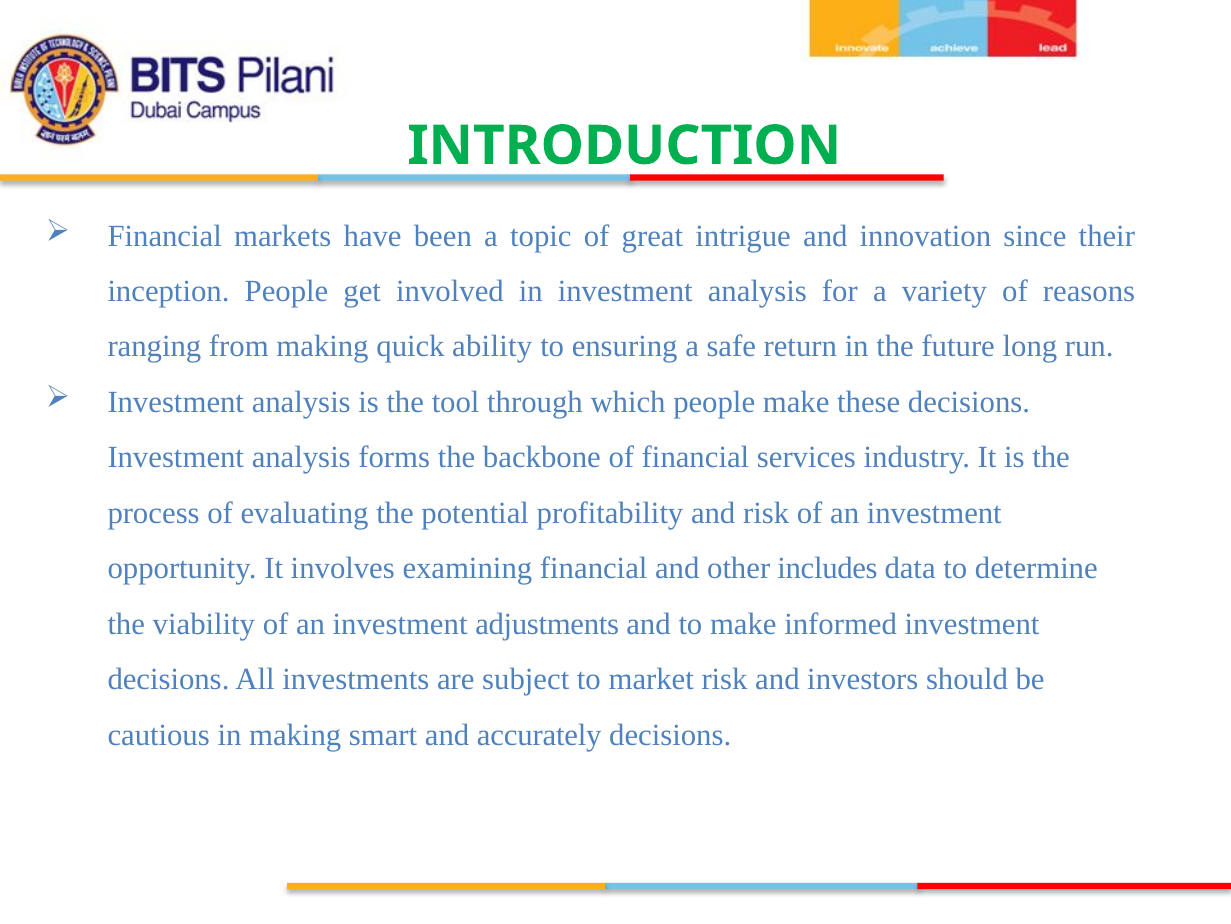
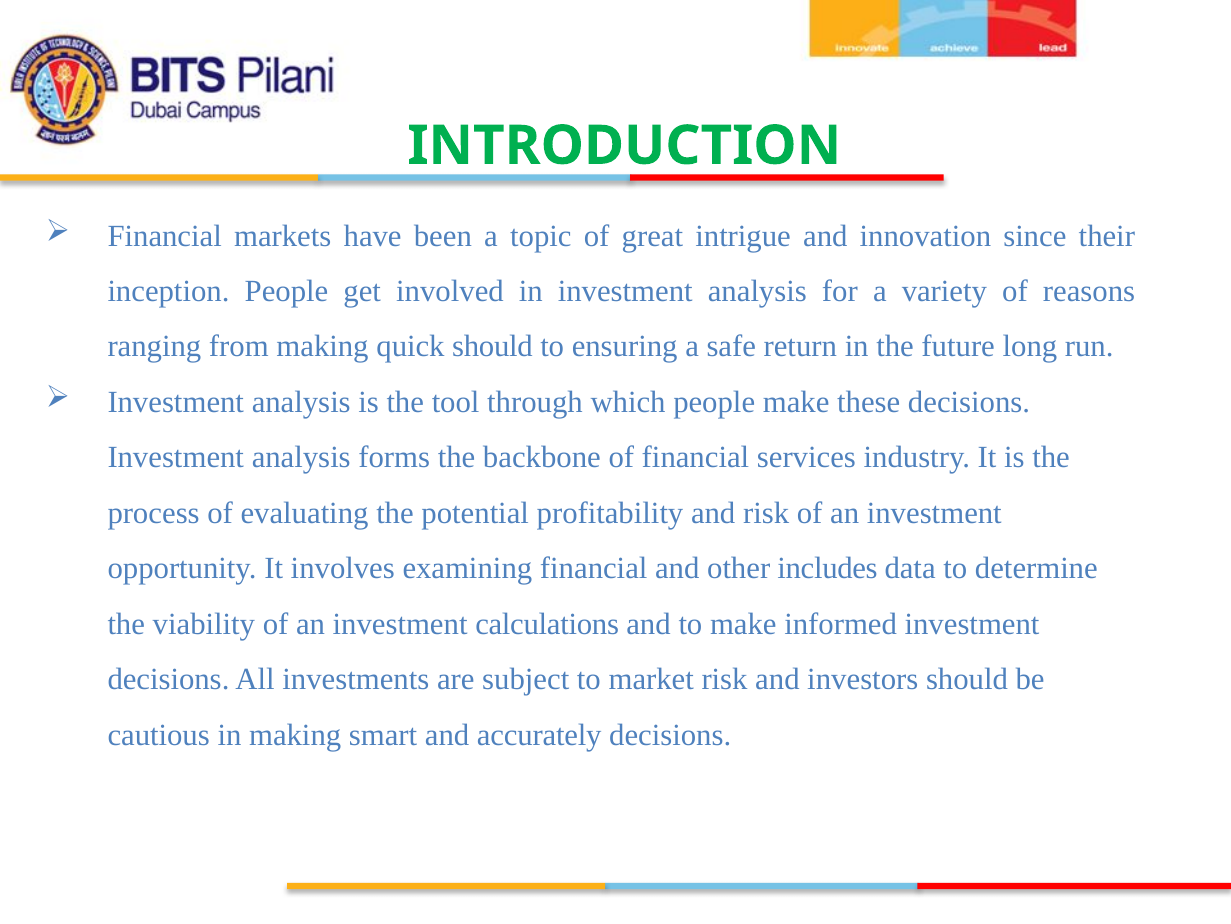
quick ability: ability -> should (493, 346)
adjustments: adjustments -> calculations (547, 623)
